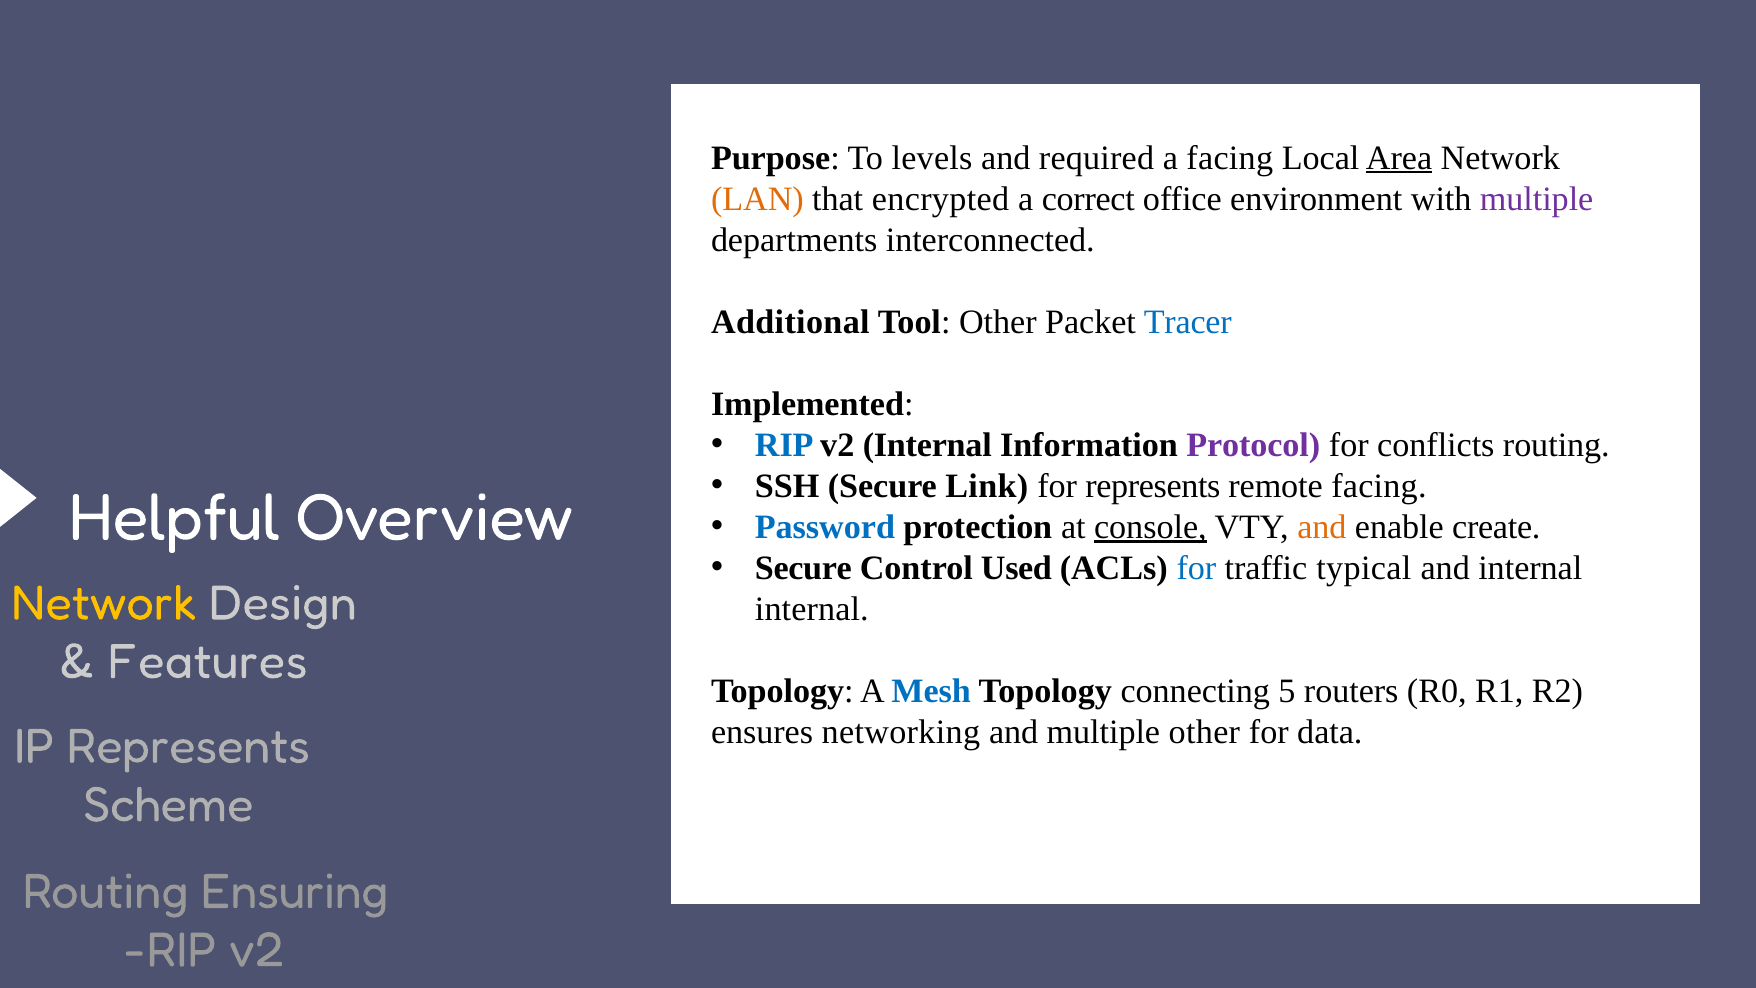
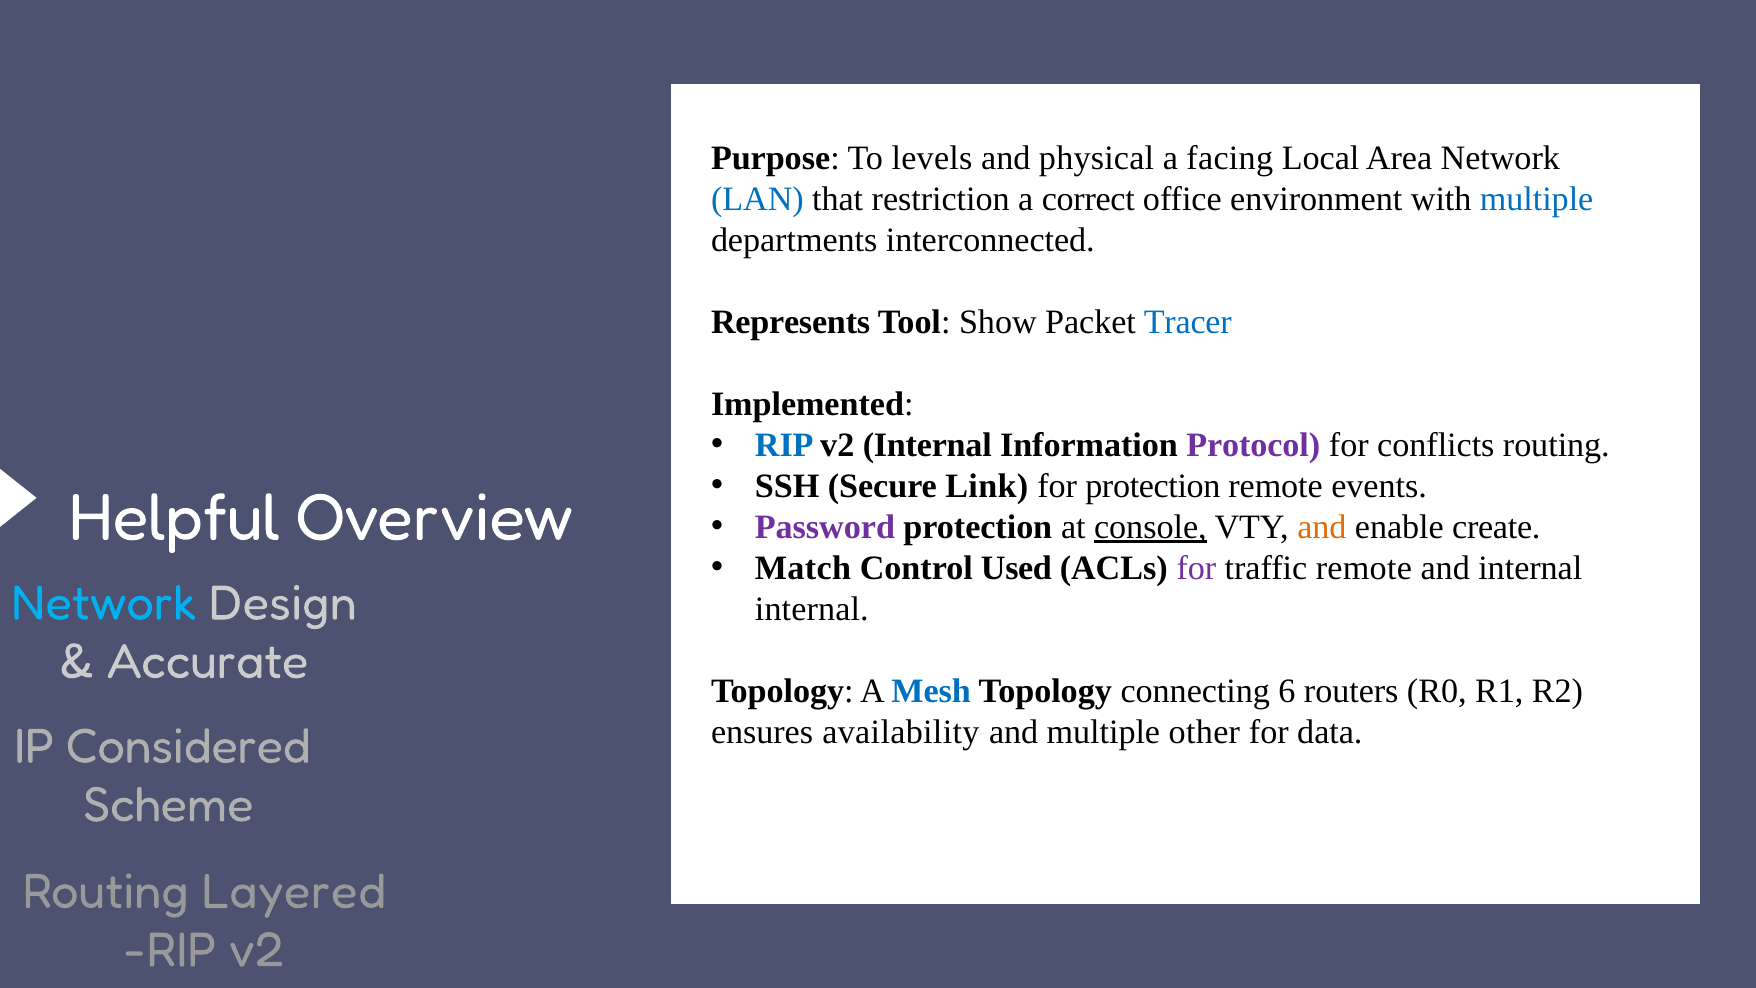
required: required -> physical (1097, 158)
Area underline: present -> none (1399, 158)
LAN colour: orange -> blue (757, 199)
encrypted: encrypted -> restriction (941, 199)
multiple colour: purple -> blue (1537, 199)
Additional: Additional -> Represents (791, 322)
Tool Other: Other -> Show (998, 322)
for represents: represents -> protection (1153, 486)
remote facing: facing -> events (1379, 486)
Password colour: blue -> purple (825, 527)
Secure: Secure -> Match (803, 568)
for colour: blue -> purple (1196, 568)
traffic typical: typical -> remote (1364, 568)
Network colour: yellow -> light blue (104, 603)
Features: Features -> Accurate (208, 661)
5: 5 -> 6 (1287, 691)
networking: networking -> availability (901, 732)
IP Represents: Represents -> Considered (188, 746)
Ensuring: Ensuring -> Layered (294, 891)
